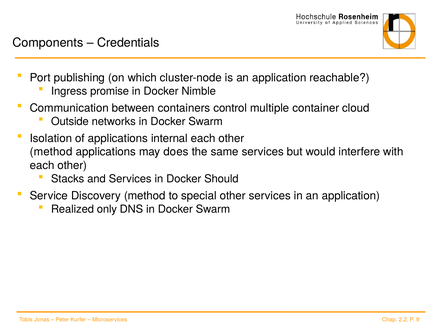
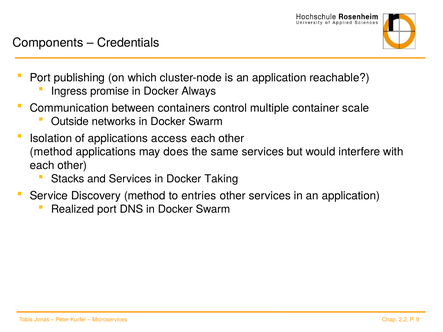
Nimble: Nimble -> Always (199, 91)
cloud: cloud -> scale (356, 108)
internal: internal -> access (169, 138)
Should: Should -> Taking (221, 179)
special: special -> entries (199, 196)
Realized only: only -> port (107, 209)
